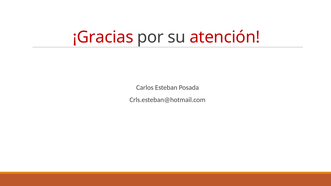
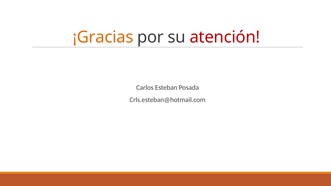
¡Gracias colour: red -> orange (103, 37)
